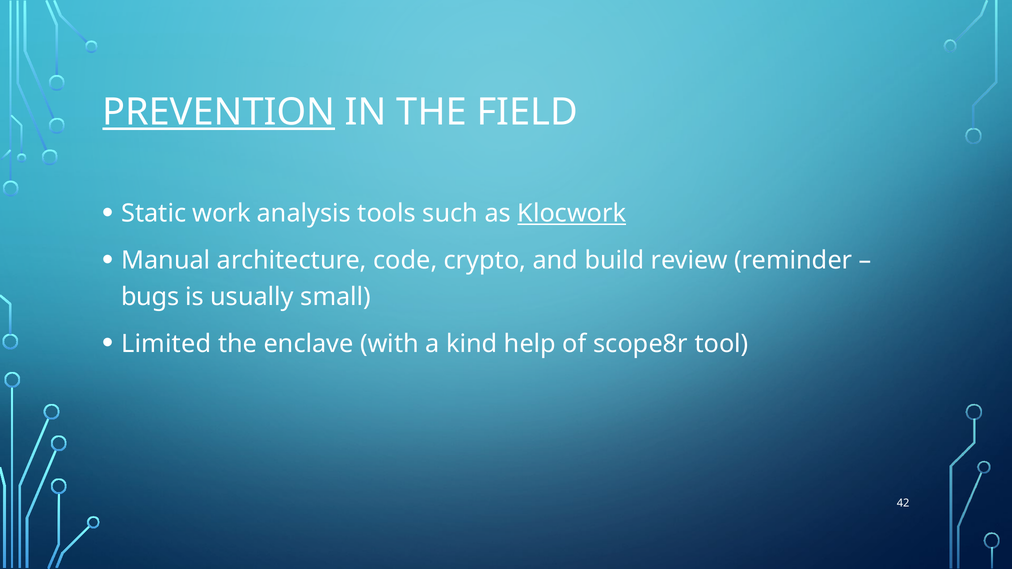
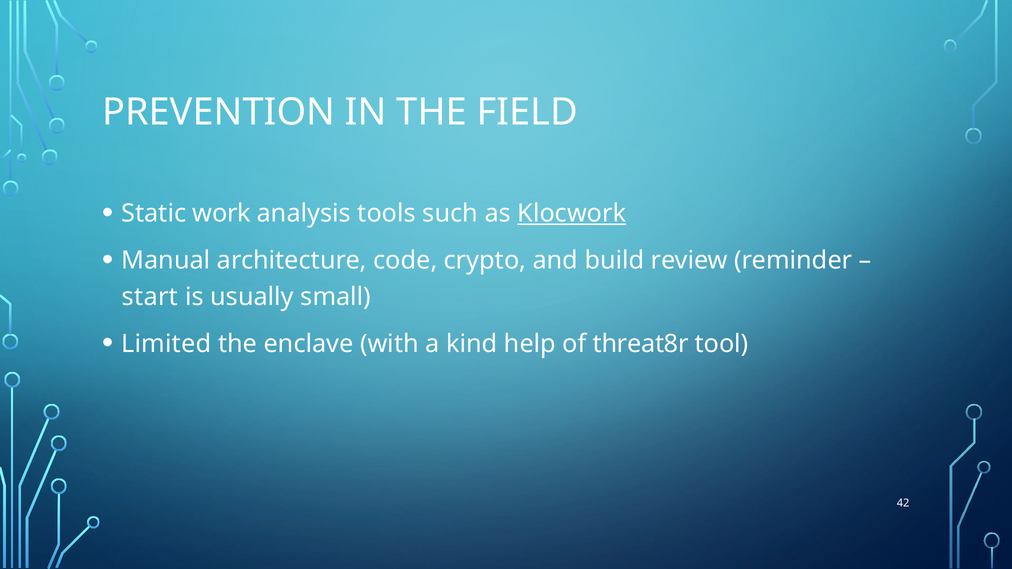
PREVENTION underline: present -> none (219, 112)
bugs: bugs -> start (150, 297)
scope8r: scope8r -> threat8r (641, 344)
